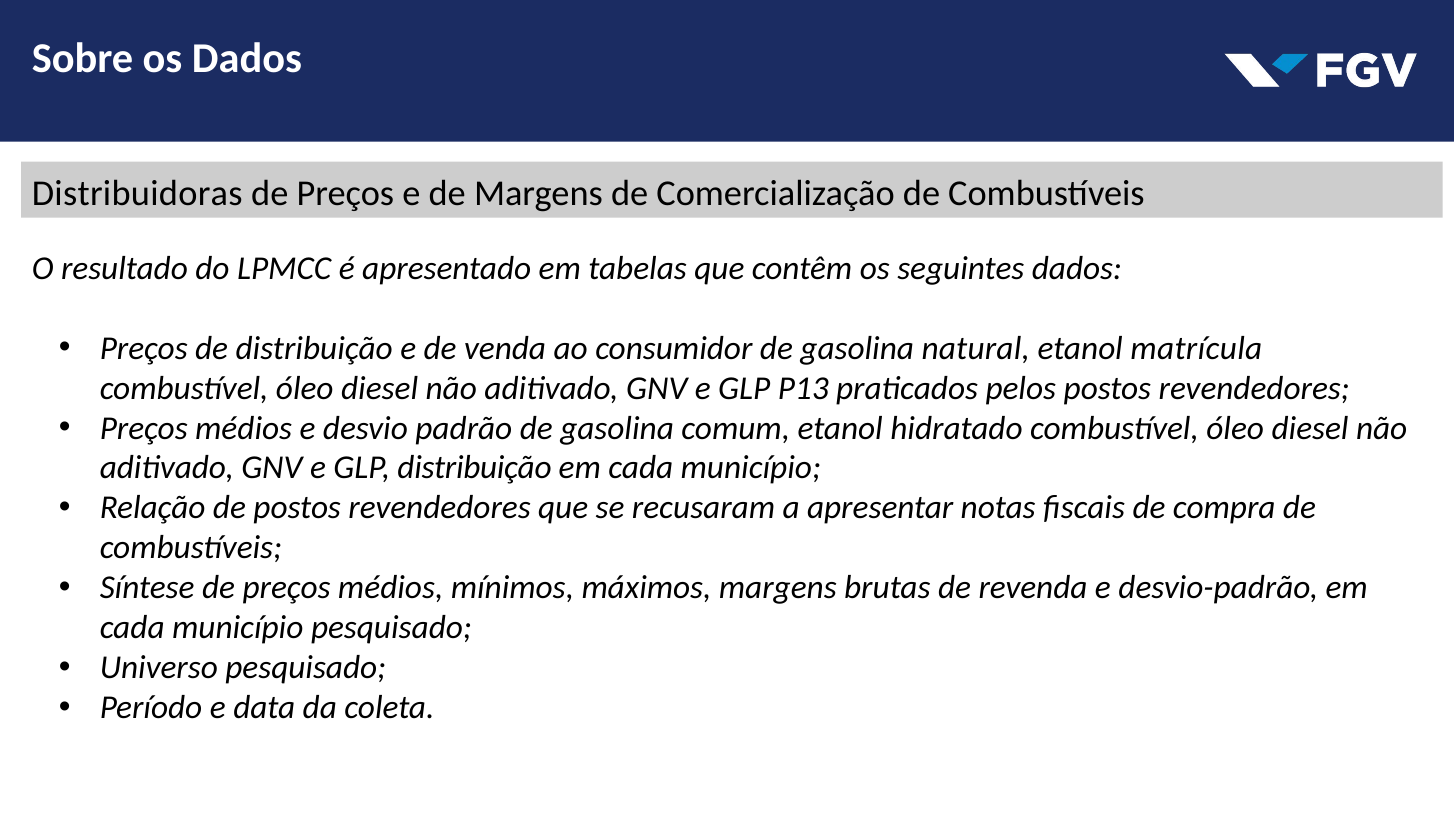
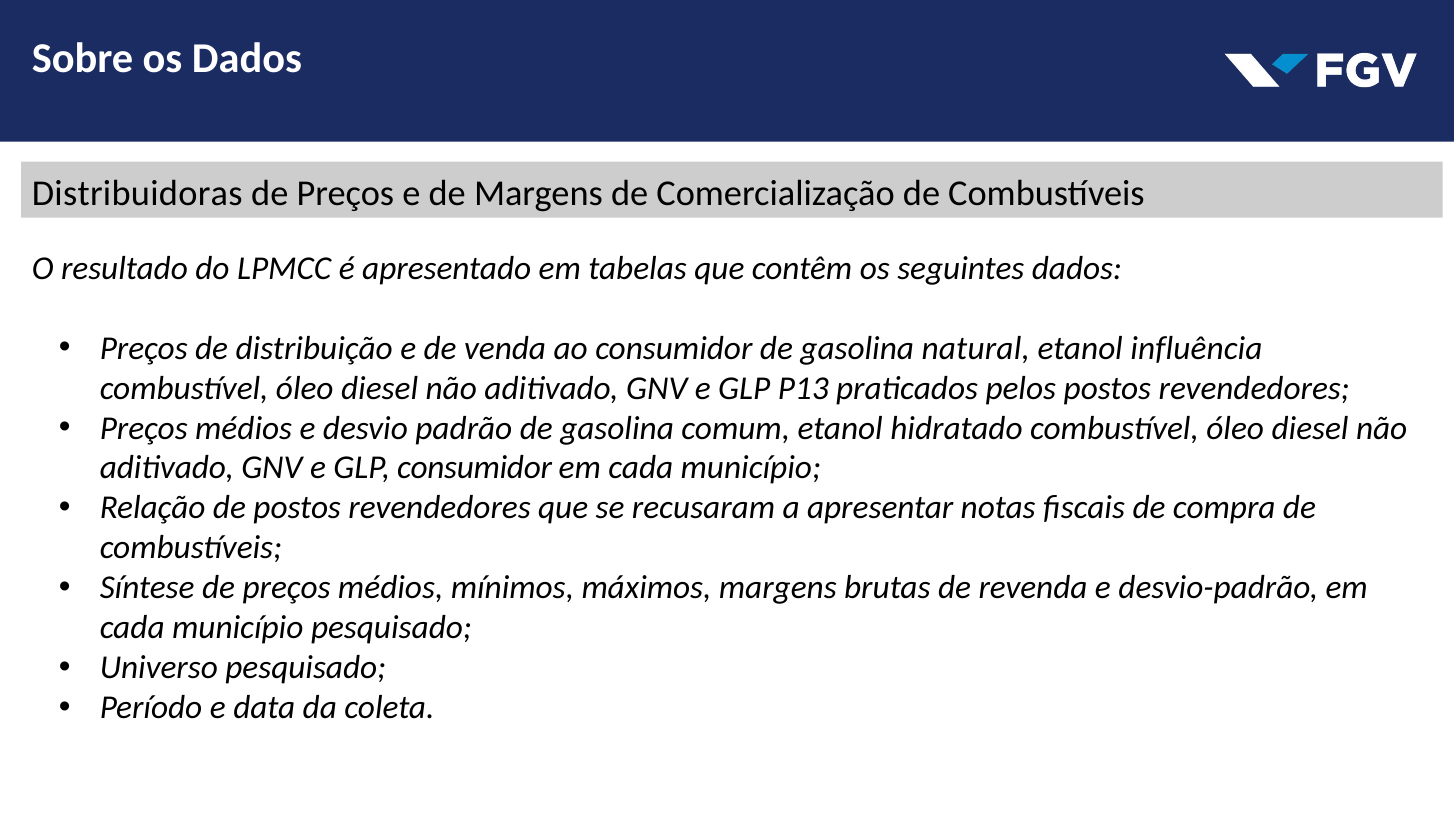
matrícula: matrícula -> influência (1196, 348)
GLP distribuição: distribuição -> consumidor (475, 468)
